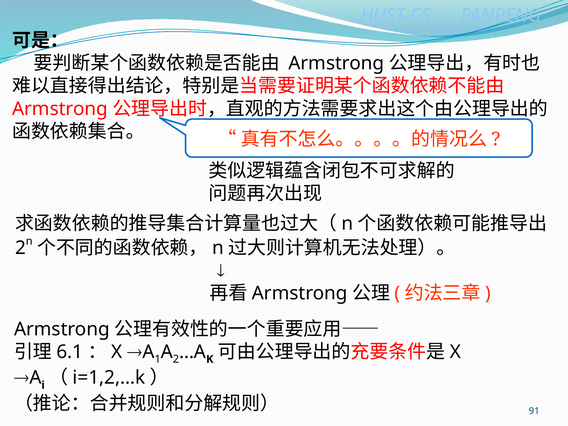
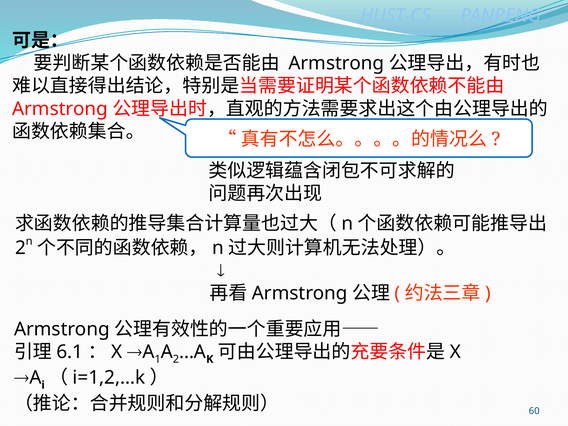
91: 91 -> 60 (534, 411)
